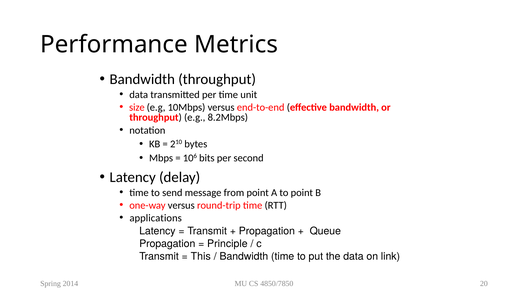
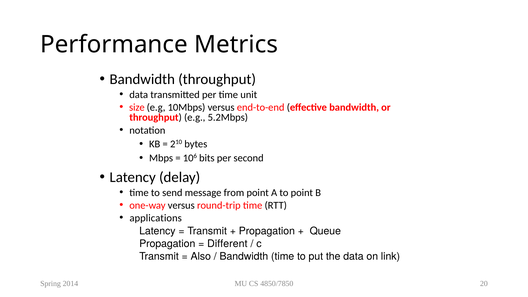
8.2Mbps: 8.2Mbps -> 5.2Mbps (228, 117)
Principle: Principle -> Different (227, 244)
This: This -> Also (201, 256)
